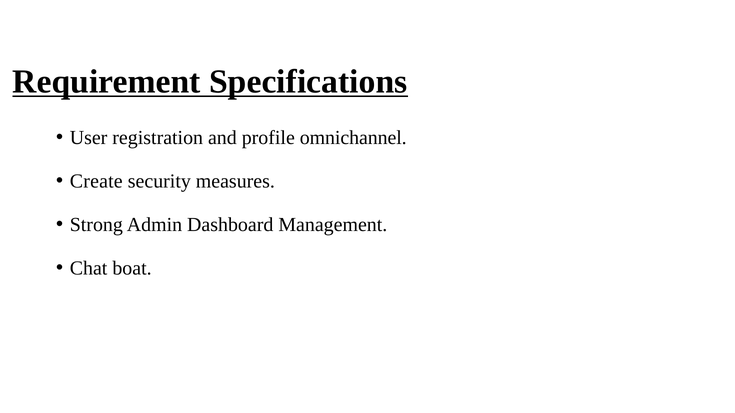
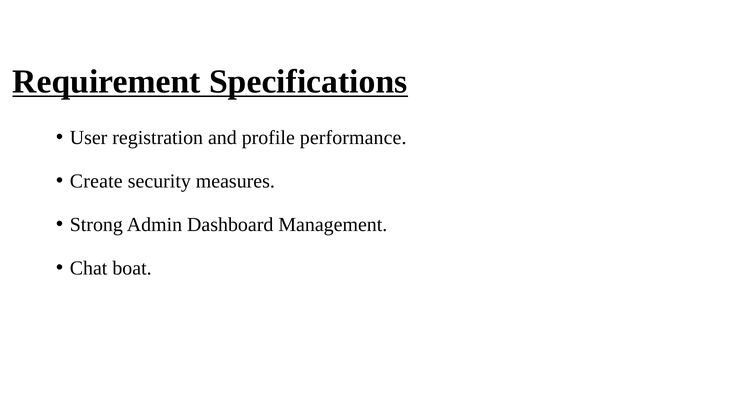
omnichannel: omnichannel -> performance (353, 138)
